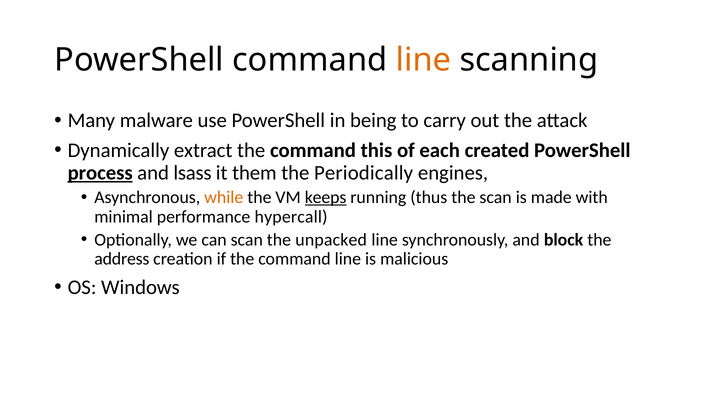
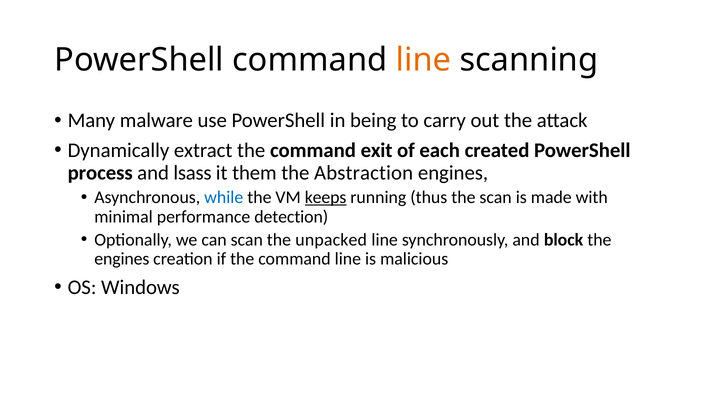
this: this -> exit (377, 150)
process underline: present -> none (100, 173)
Periodically: Periodically -> Abstraction (364, 173)
while colour: orange -> blue (224, 197)
hypercall: hypercall -> detection (291, 216)
address: address -> engines (122, 259)
